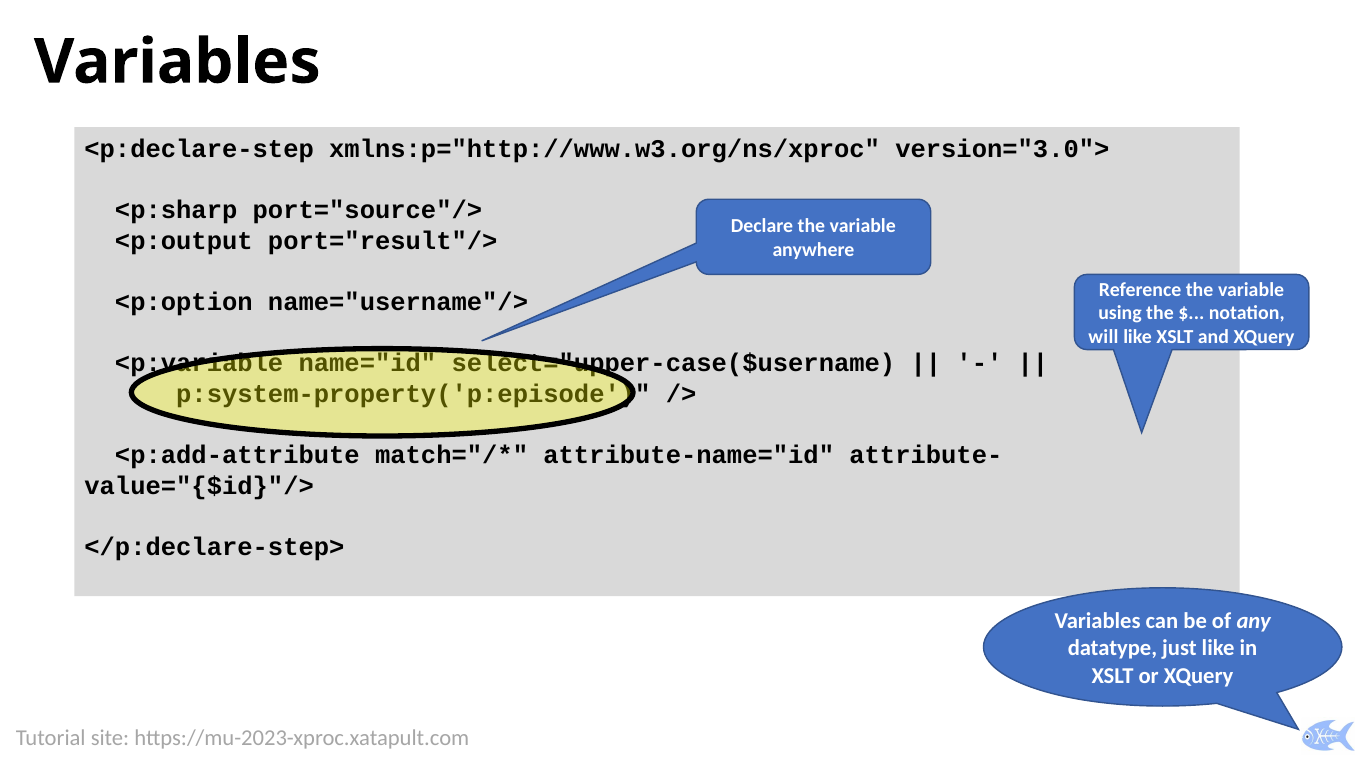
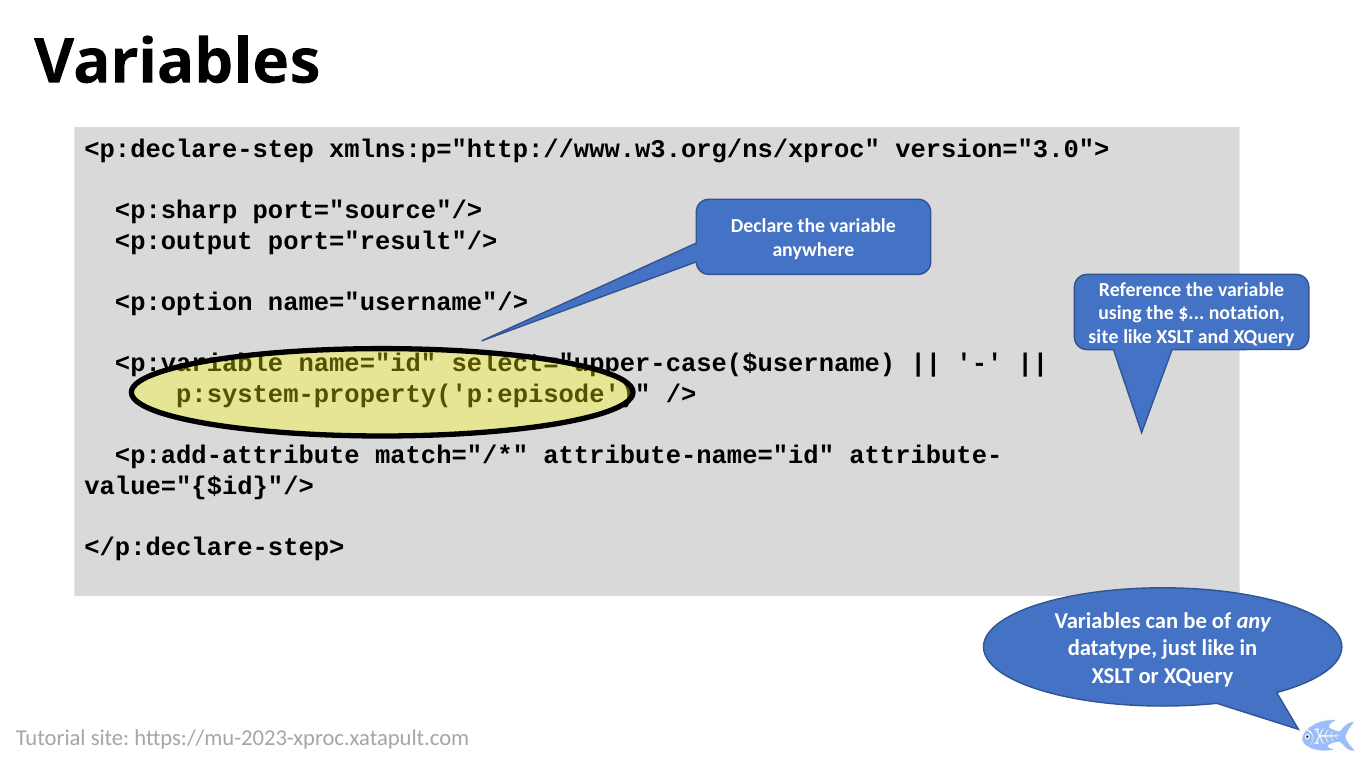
will: will -> site (1103, 337)
